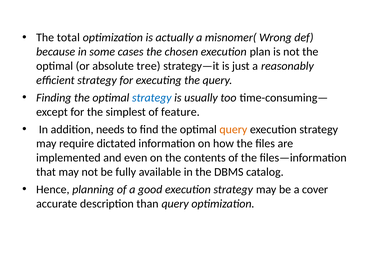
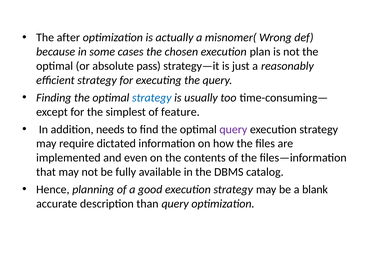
total: total -> after (68, 38)
tree: tree -> pass (149, 66)
query colour: orange -> purple (233, 129)
cover: cover -> blank (315, 190)
